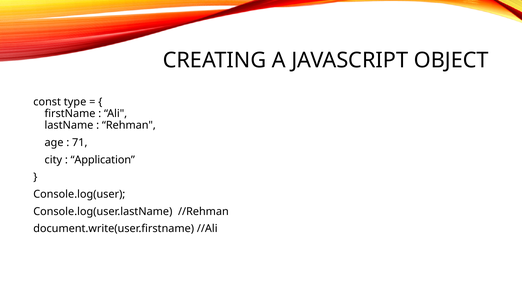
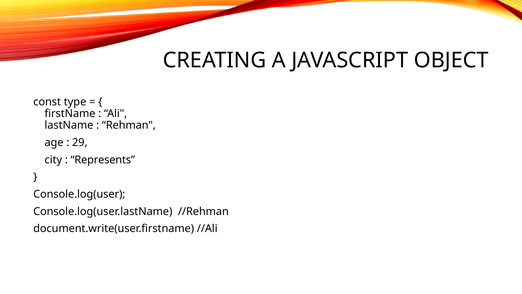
71: 71 -> 29 (80, 142)
Application: Application -> Represents (103, 160)
